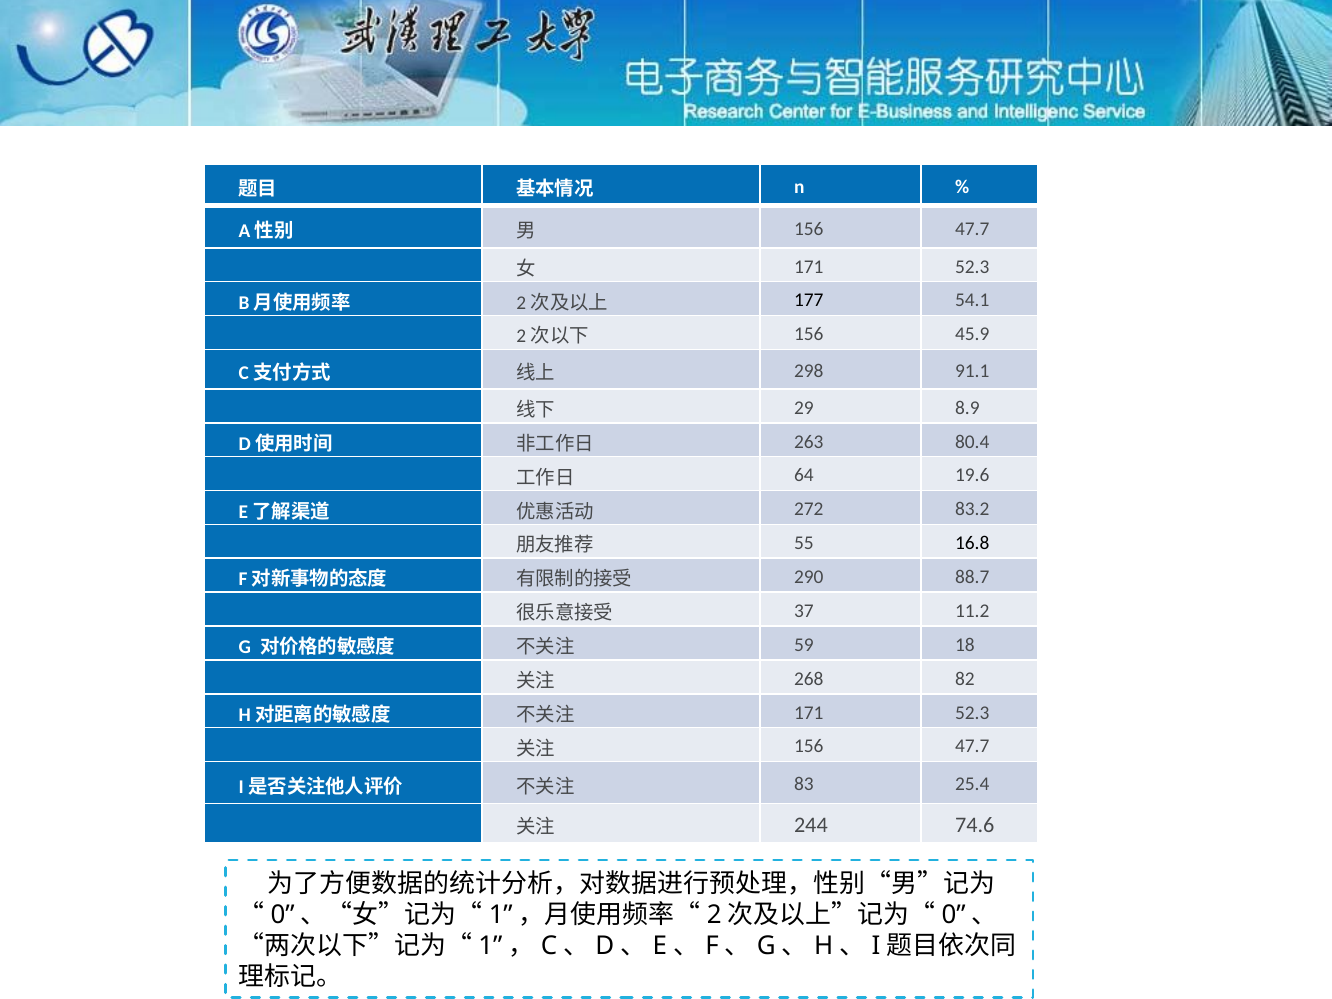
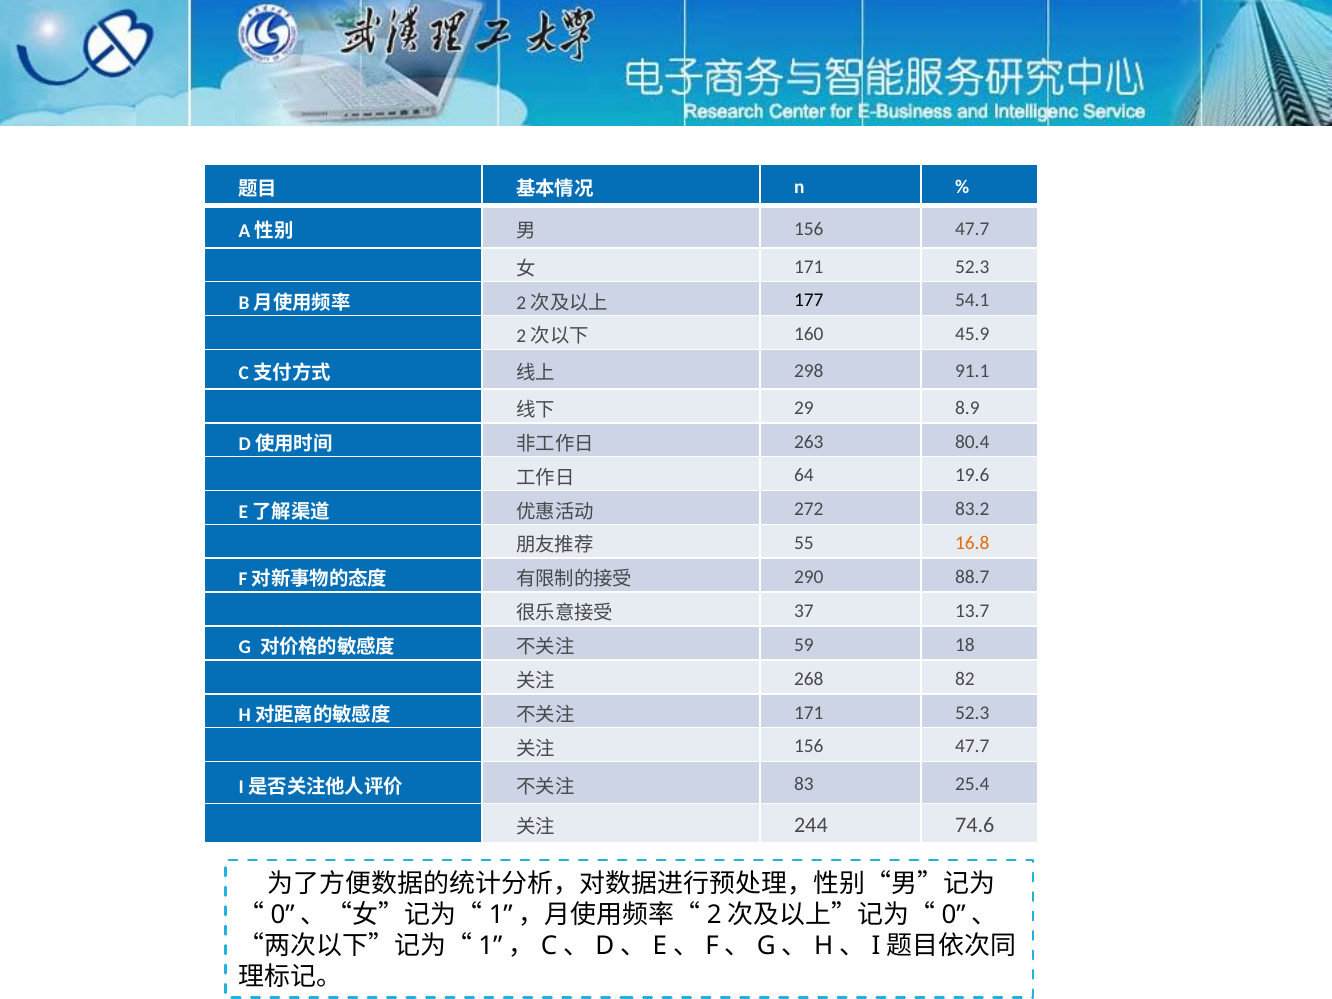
156: 156 -> 160 (809, 334)
16.8 colour: black -> orange (972, 543)
11.2: 11.2 -> 13.7 (972, 611)
